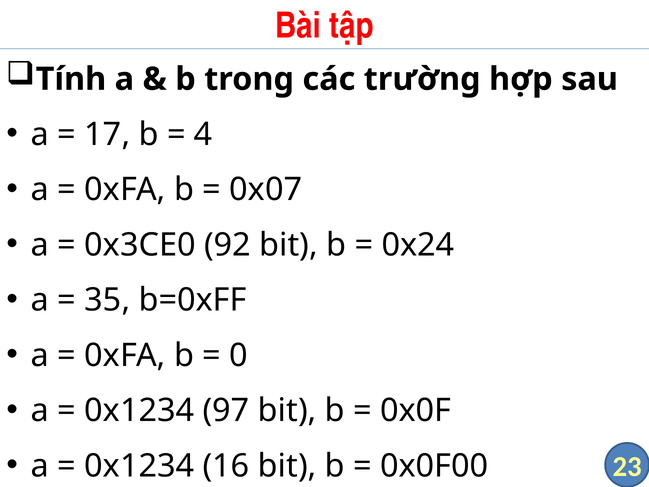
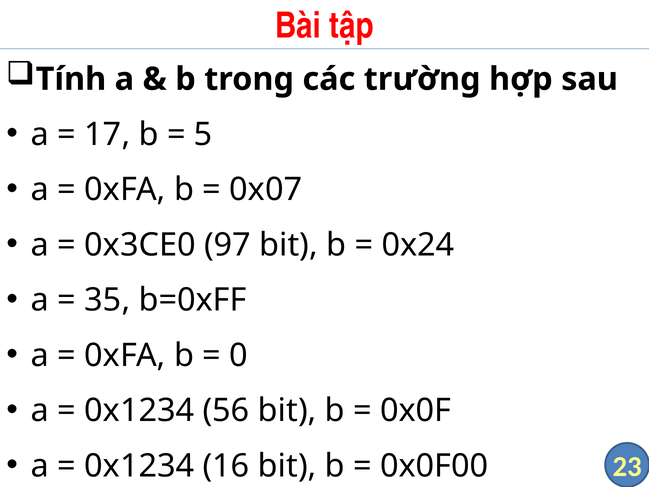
4: 4 -> 5 (203, 134)
92: 92 -> 97 (228, 245)
97: 97 -> 56 (226, 410)
